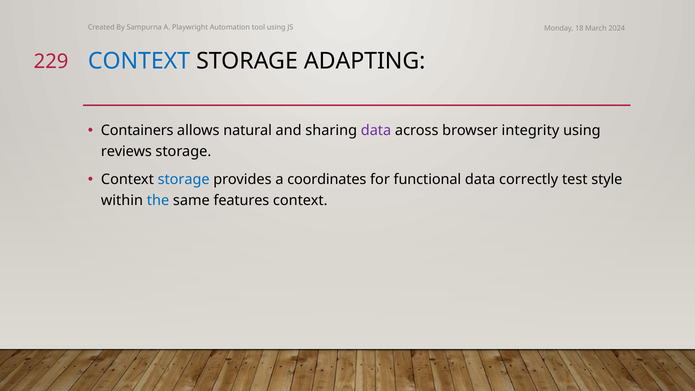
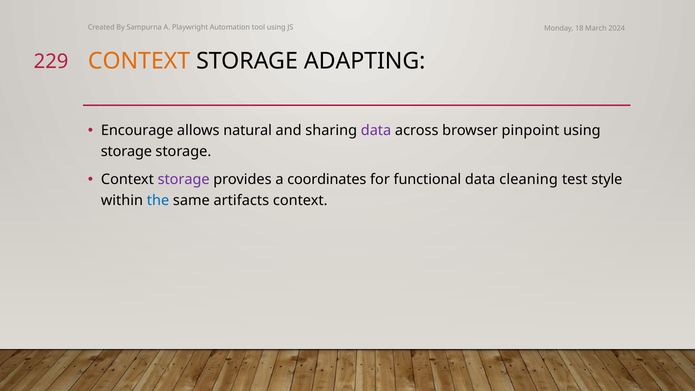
CONTEXT colour: blue -> orange (139, 61)
Containers: Containers -> Encourage (137, 131)
integrity: integrity -> pinpoint (530, 131)
reviews: reviews -> storage (126, 152)
storage colour: blue -> purple (184, 180)
correctly: correctly -> cleaning (529, 180)
features: features -> artifacts (241, 200)
